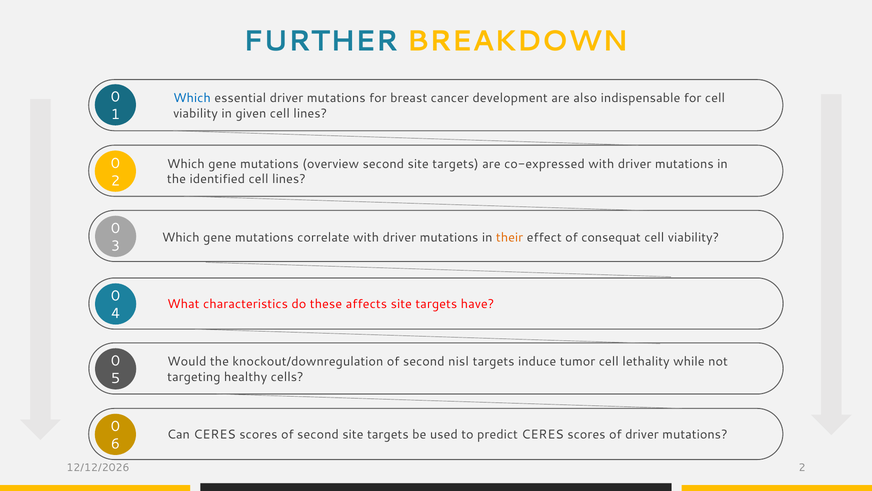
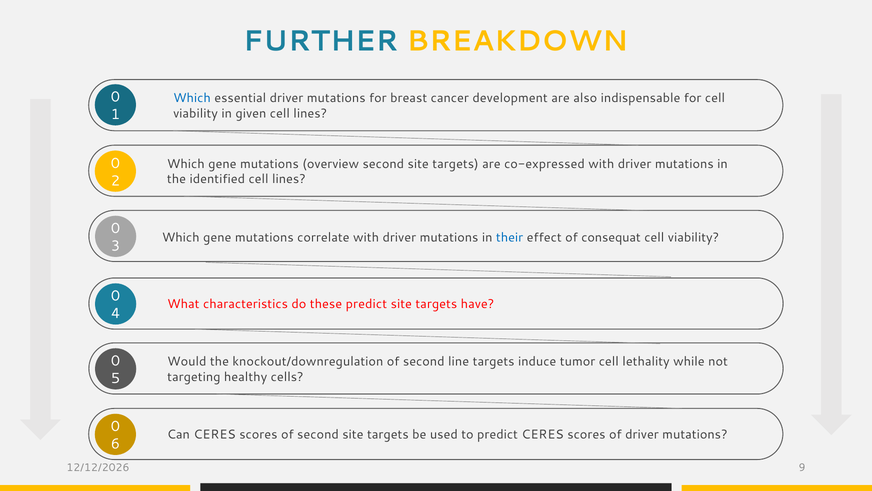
their colour: orange -> blue (510, 237)
these affects: affects -> predict (366, 304)
nisl: nisl -> line (459, 361)
2: 2 -> 9 (802, 467)
